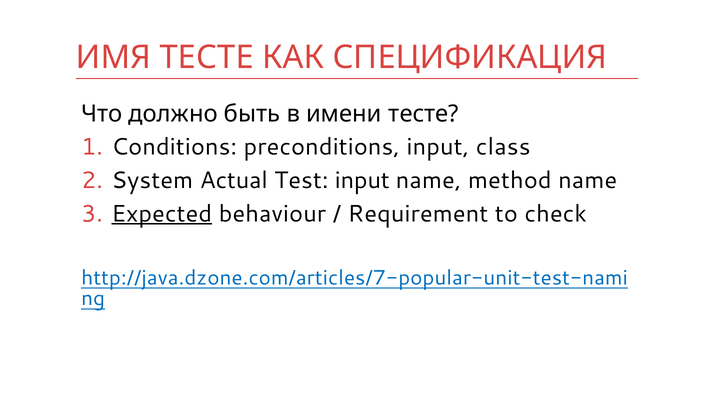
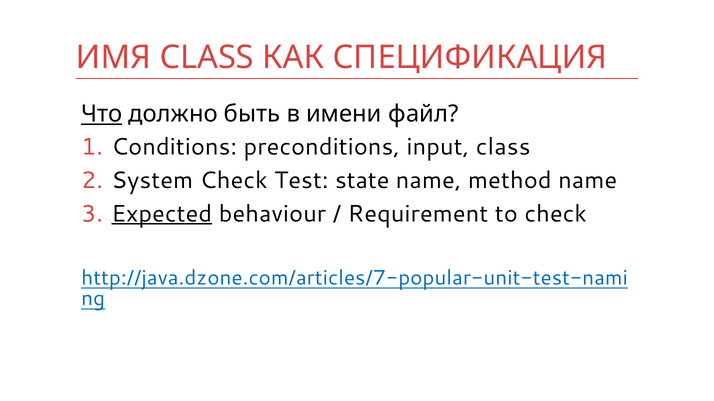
ИМЯ ТЕСТЕ: ТЕСТЕ -> CLASS (207, 58)
Что underline: none -> present (102, 114)
имени тесте: тесте -> файл (424, 114)
System Actual: Actual -> Check (234, 181)
Test input: input -> state (362, 181)
